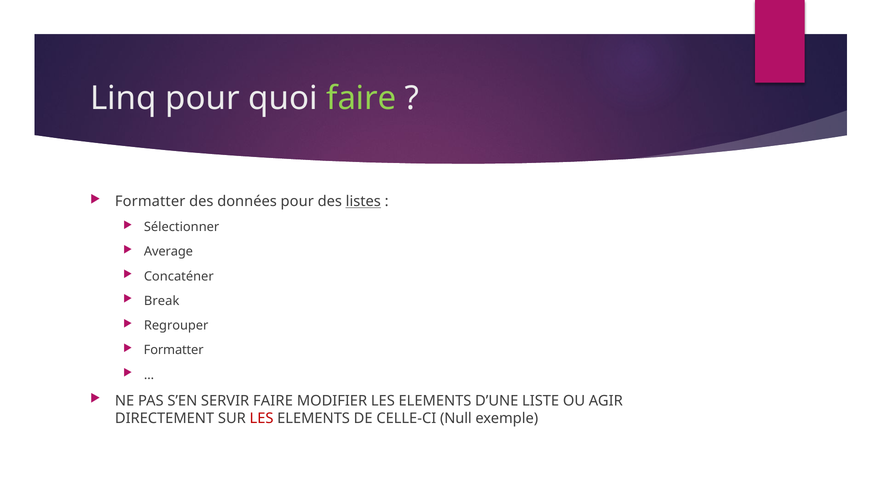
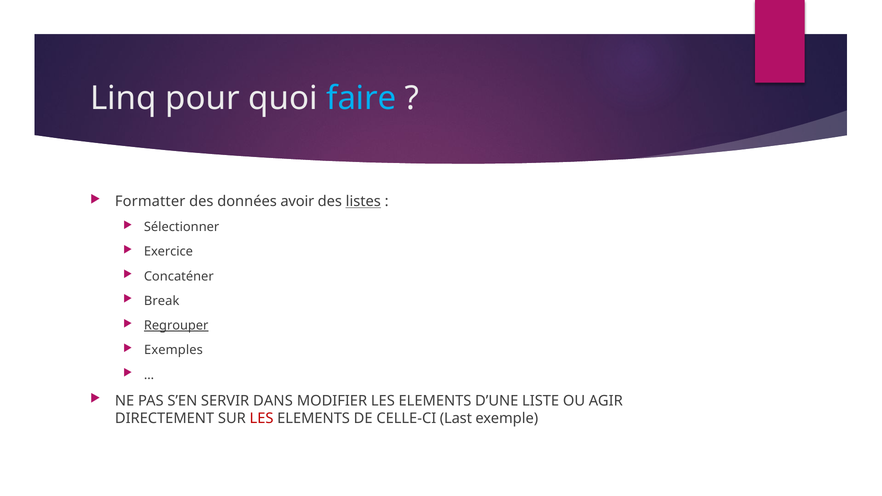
faire colour: light green -> light blue (361, 98)
données pour: pour -> avoir (297, 201)
Average: Average -> Exercice (168, 252)
Regrouper underline: none -> present (176, 326)
Formatter: Formatter -> Exemples (174, 350)
SERVIR FAIRE: FAIRE -> DANS (273, 401)
Null: Null -> Last (456, 418)
